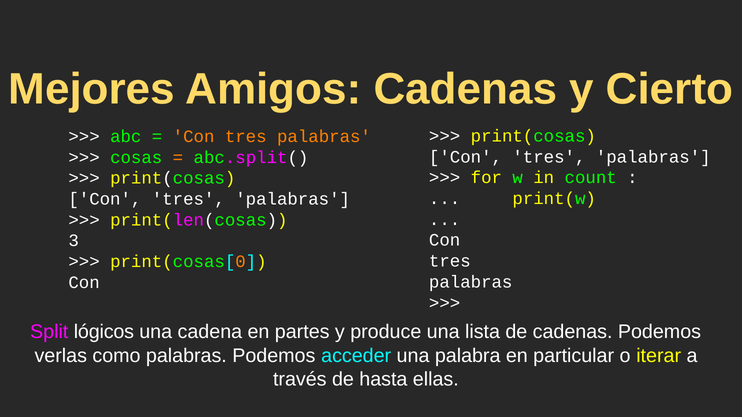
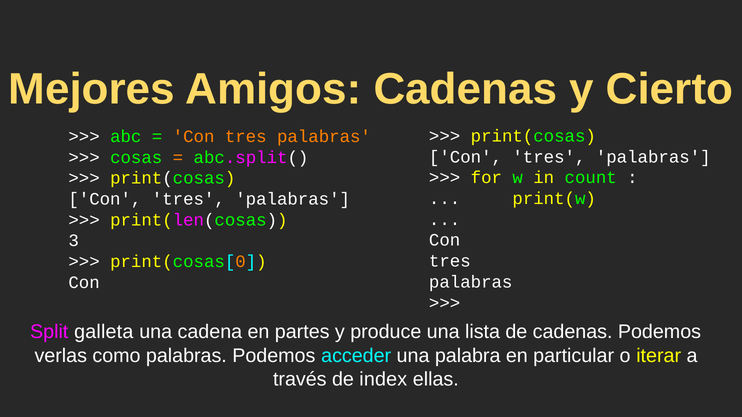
lógicos: lógicos -> galleta (104, 332)
hasta: hasta -> index (383, 380)
